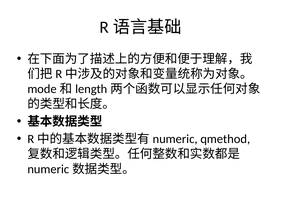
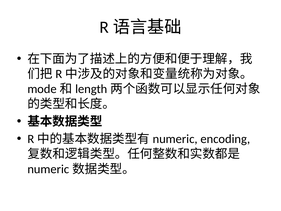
qmethod: qmethod -> encoding (225, 139)
